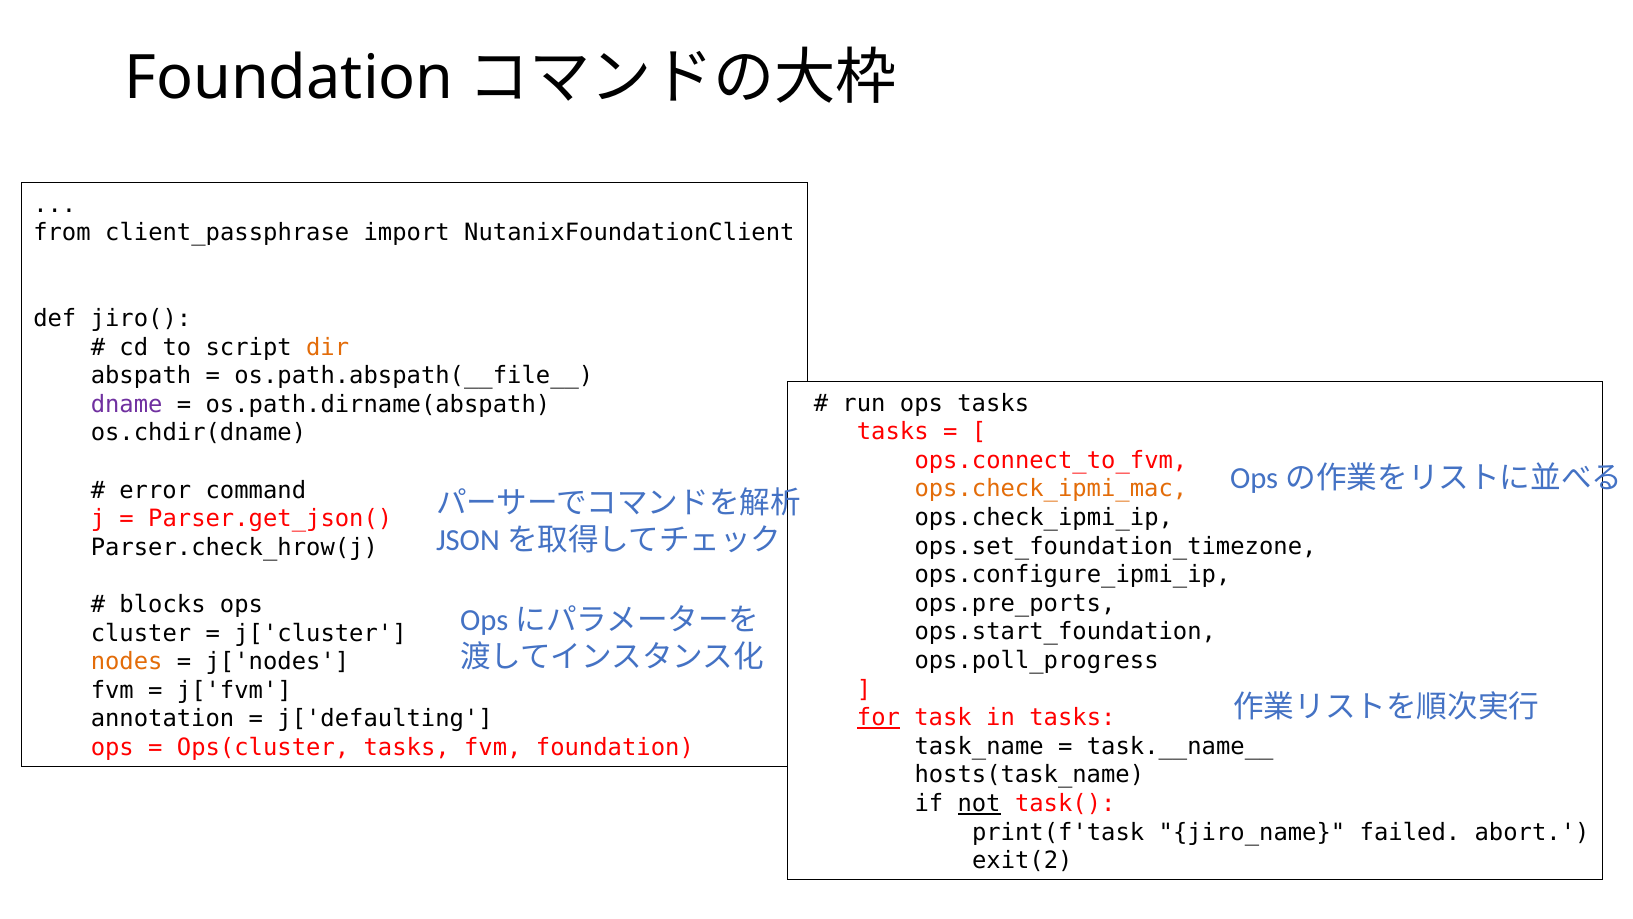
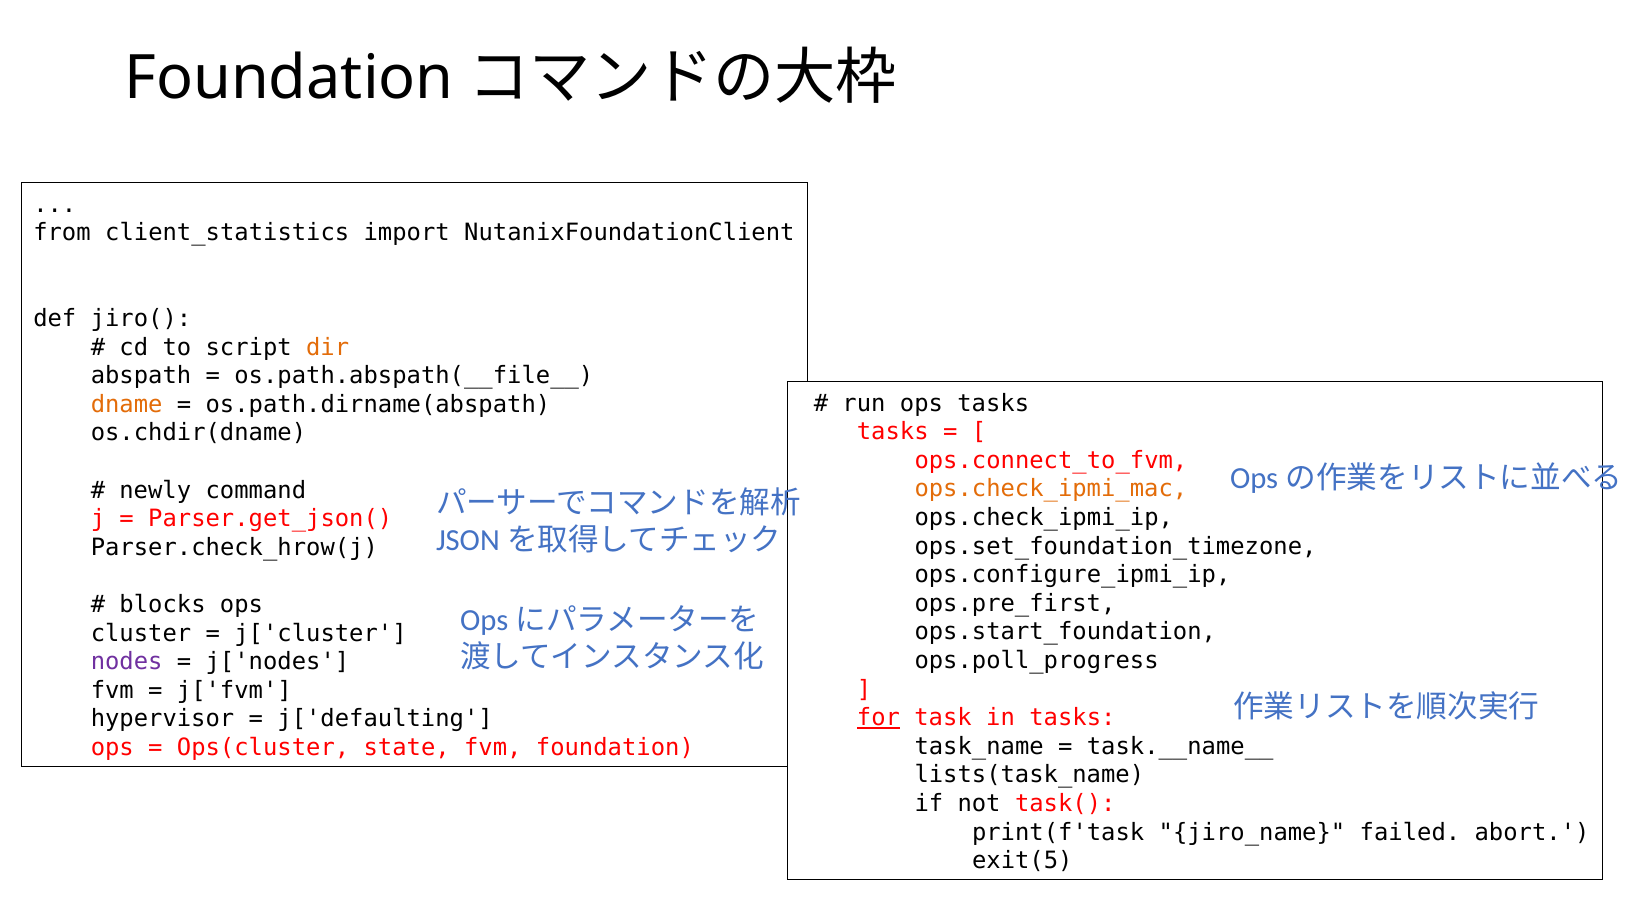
client_passphrase: client_passphrase -> client_statistics (227, 233)
dname colour: purple -> orange (127, 404)
error: error -> newly (155, 490)
ops.pre_ports: ops.pre_ports -> ops.pre_first (1015, 603)
nodes colour: orange -> purple (127, 662)
annotation: annotation -> hypervisor (163, 719)
Ops(cluster tasks: tasks -> state (407, 747)
hosts(task_name: hosts(task_name -> lists(task_name (1029, 775)
not underline: present -> none (979, 803)
exit(2: exit(2 -> exit(5 (1022, 860)
